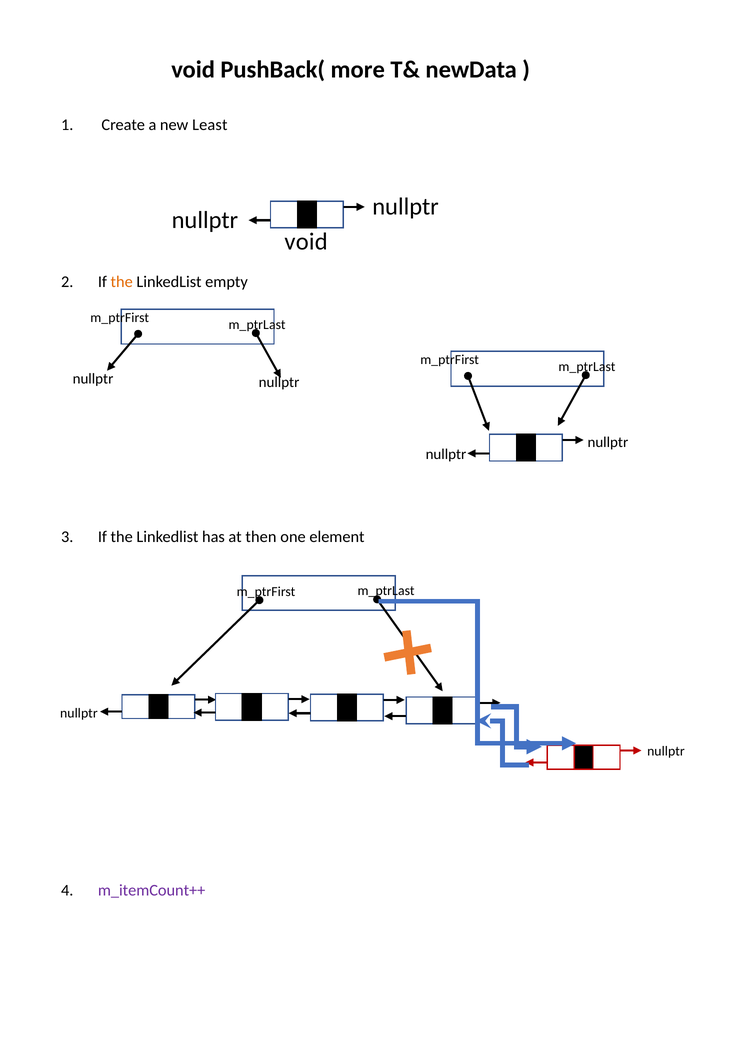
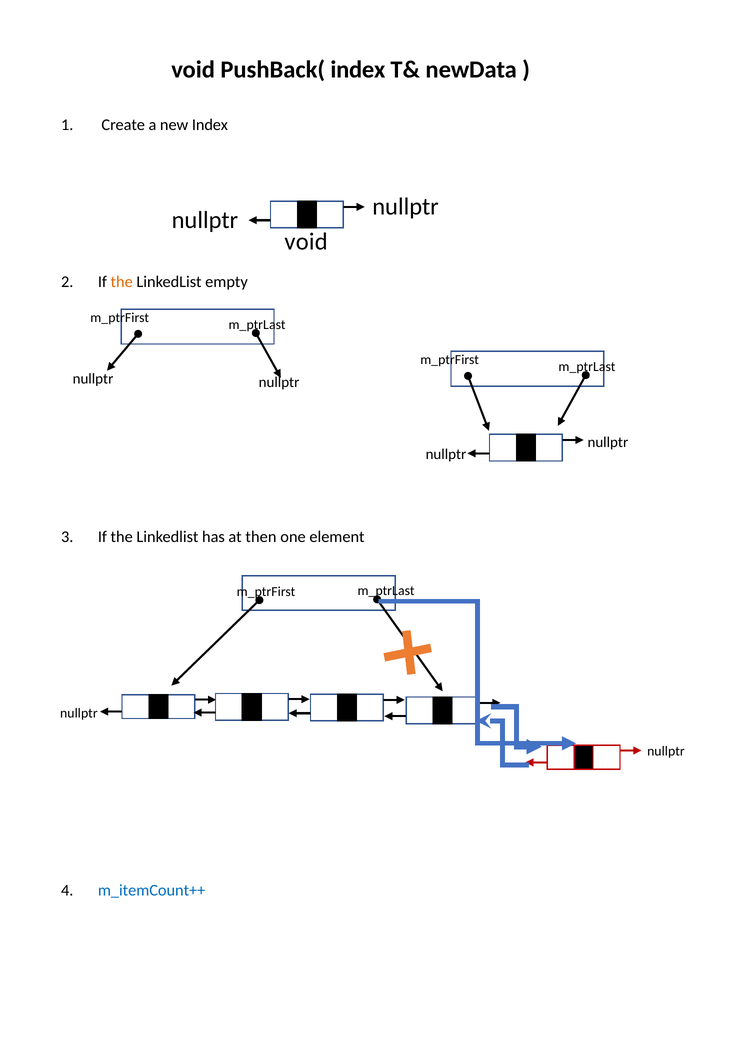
PushBack( more: more -> index (358, 70)
new Least: Least -> Index (210, 125)
m_itemCount++ colour: purple -> blue (152, 890)
